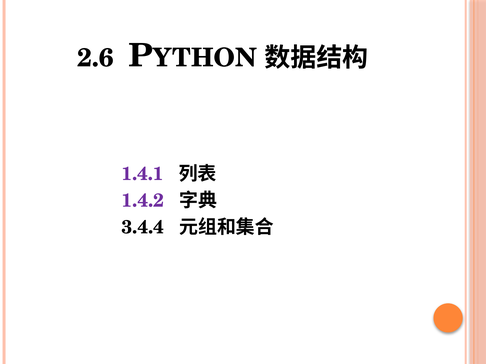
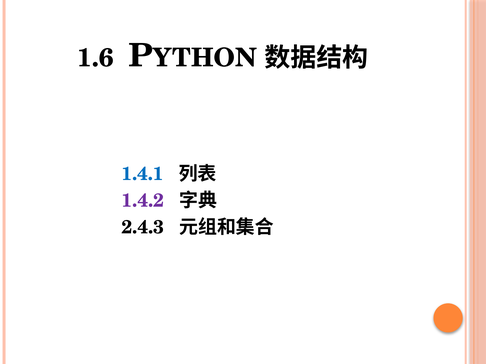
2.6: 2.6 -> 1.6 (95, 58)
1.4.1 colour: purple -> blue (143, 174)
3.4.4: 3.4.4 -> 2.4.3 (143, 228)
